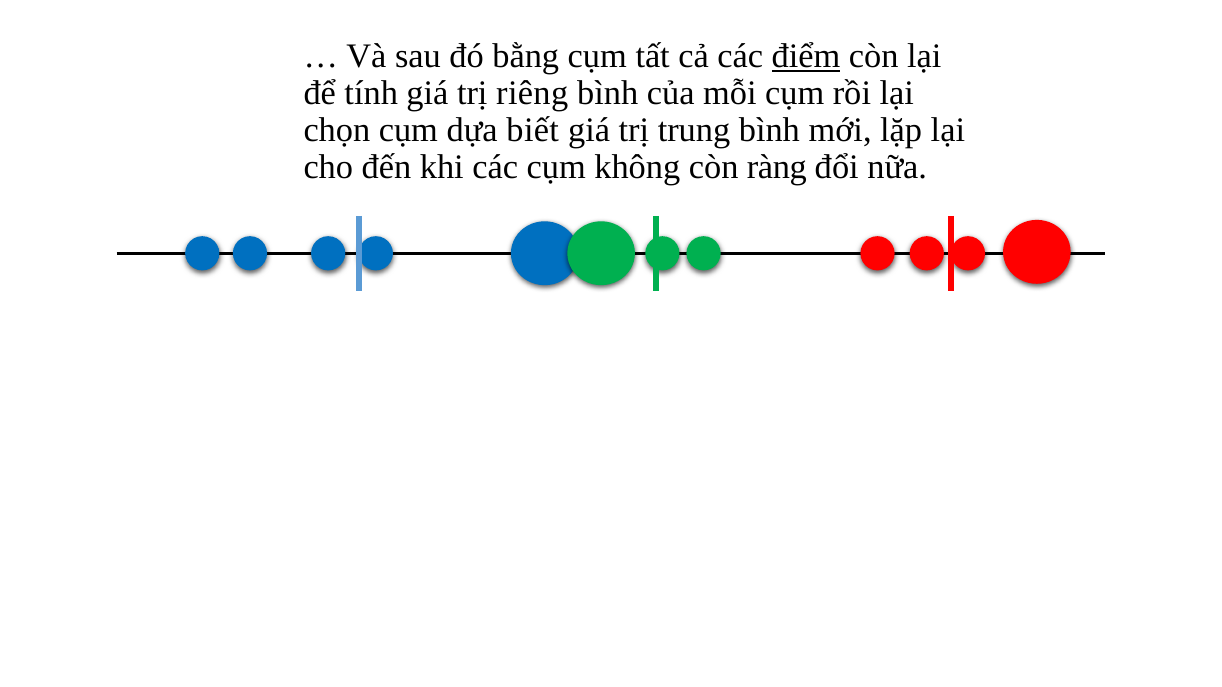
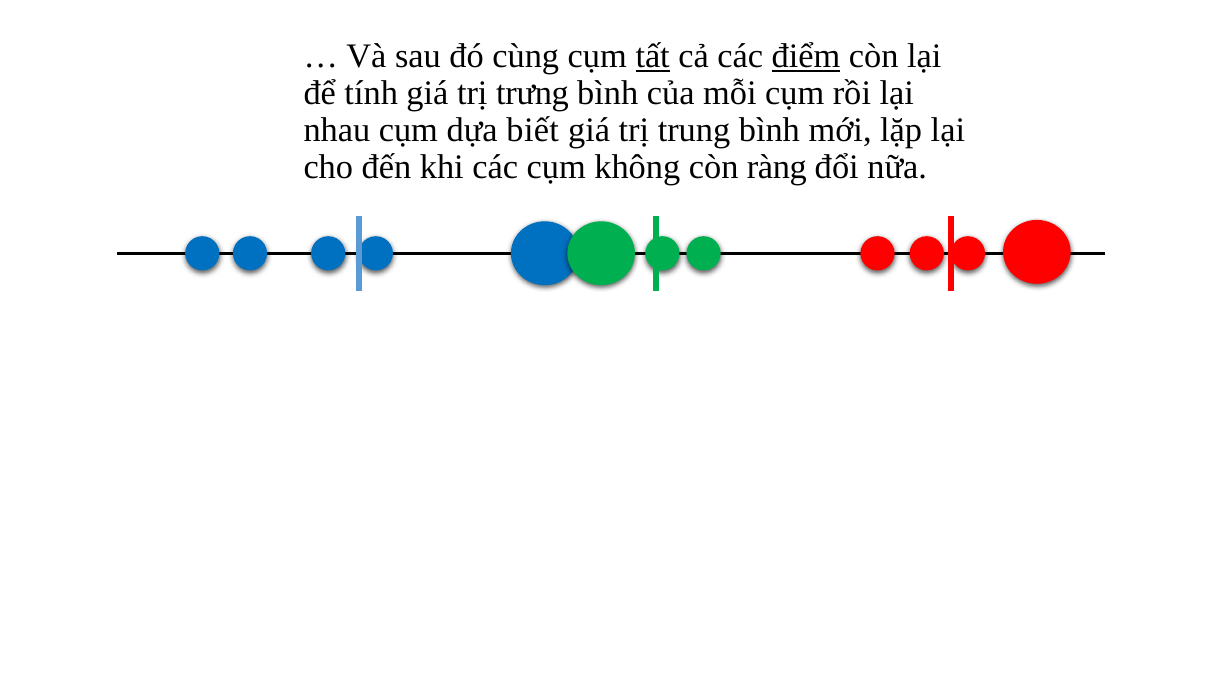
bằng: bằng -> cùng (526, 56)
tất underline: none -> present (653, 56)
riêng: riêng -> trưng (533, 93)
chọn: chọn -> nhau (337, 130)
